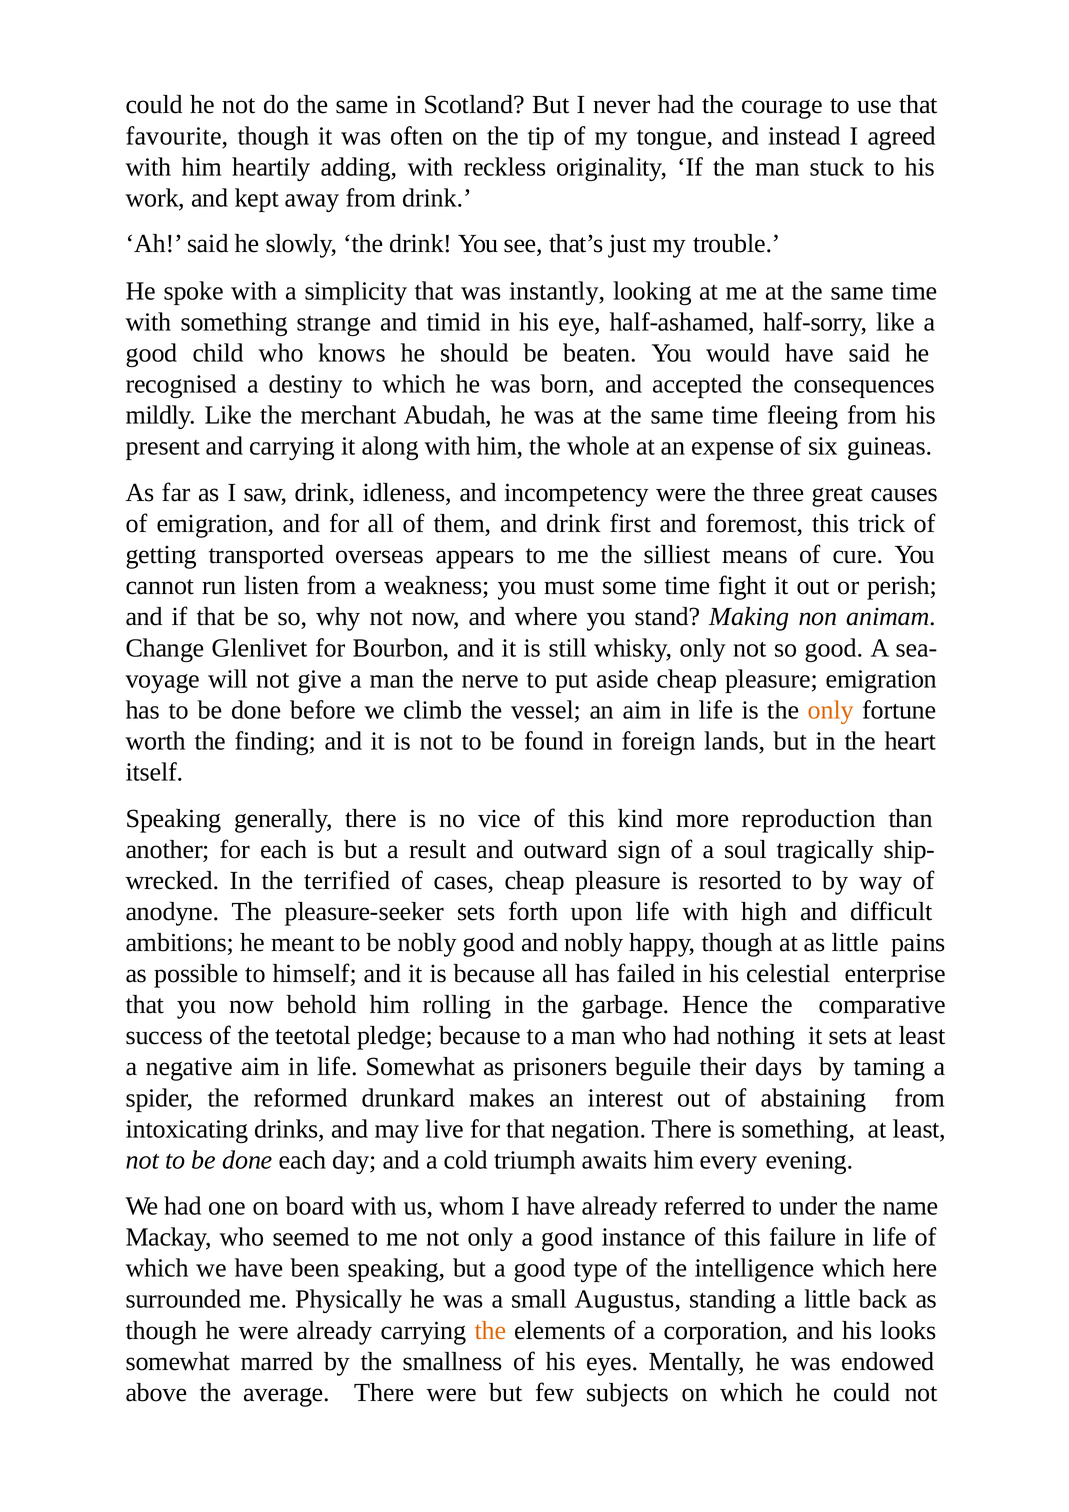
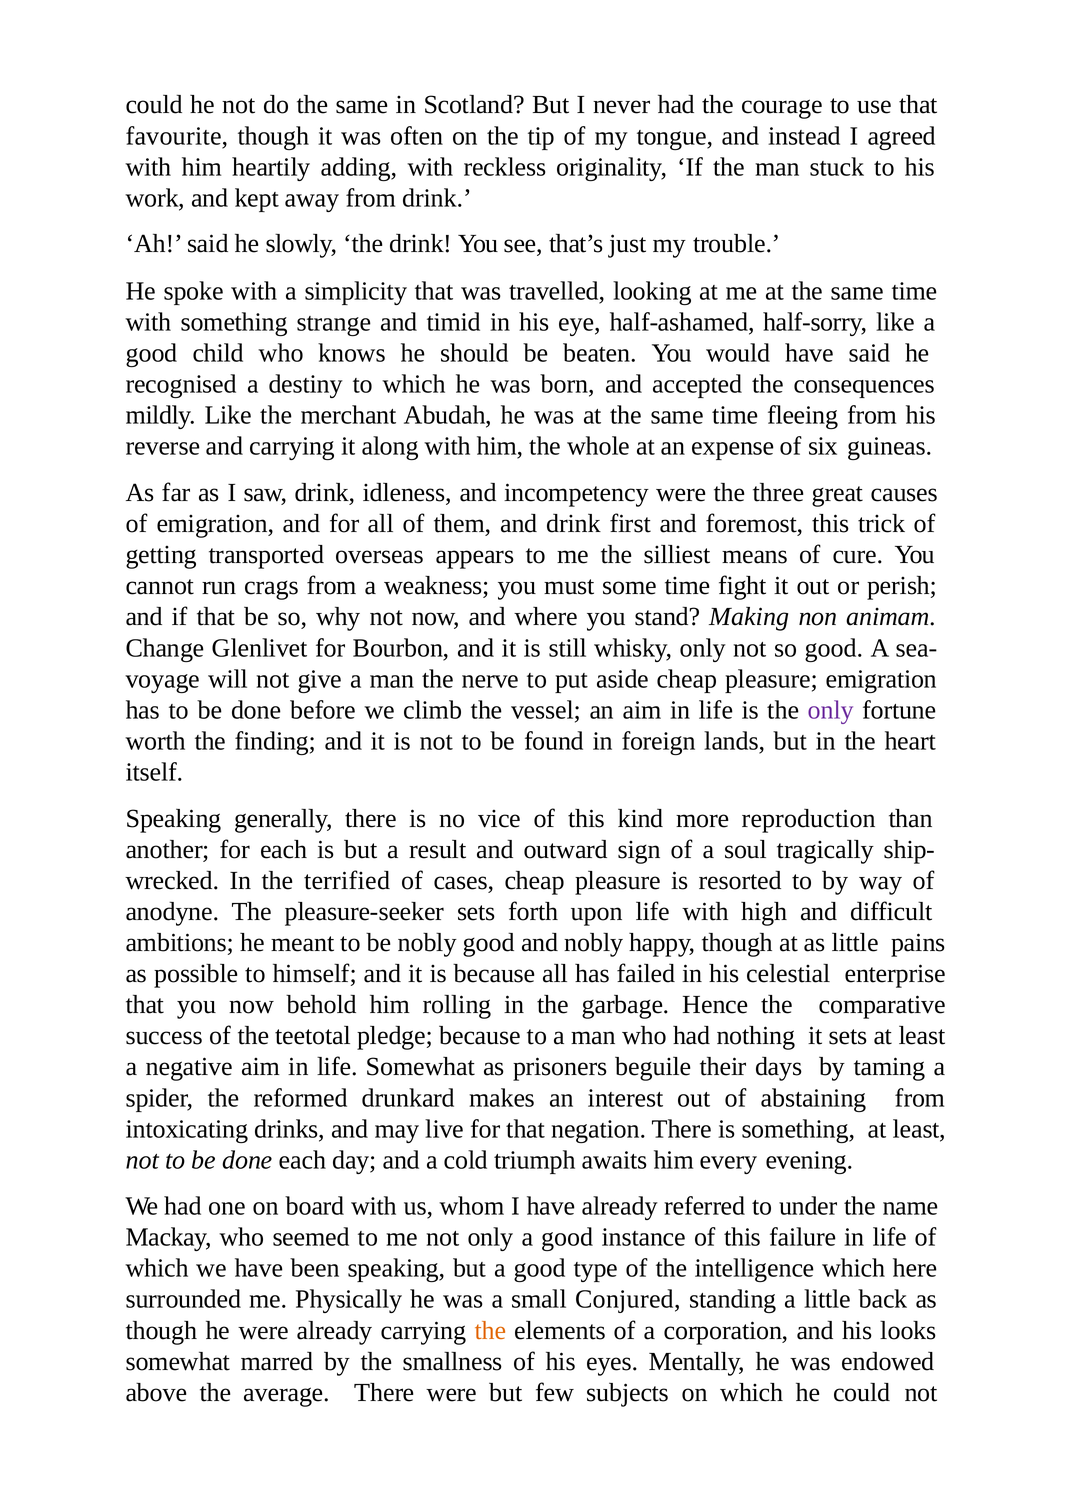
instantly: instantly -> travelled (557, 291)
present: present -> reverse (163, 446)
listen: listen -> crags (272, 586)
only colour: orange -> purple (831, 710)
Augustus: Augustus -> Conjured (628, 1300)
